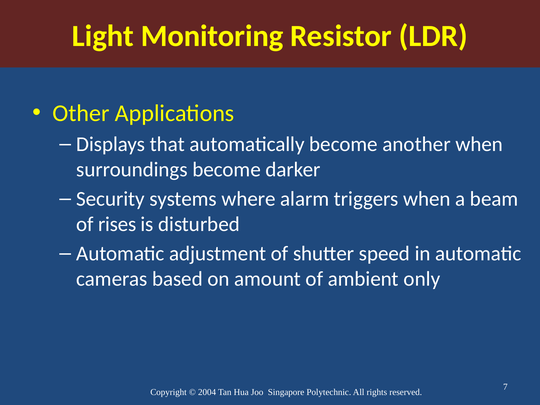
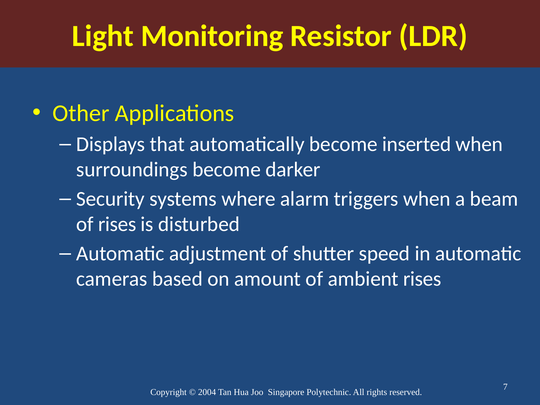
another: another -> inserted (417, 144)
ambient only: only -> rises (422, 279)
